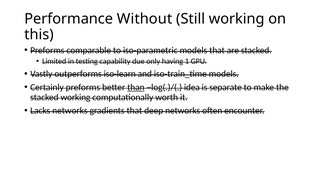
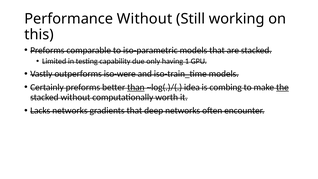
iso-learn: iso-learn -> iso-were (120, 74)
separate: separate -> combing (226, 87)
the underline: none -> present (282, 87)
stacked working: working -> without (75, 97)
